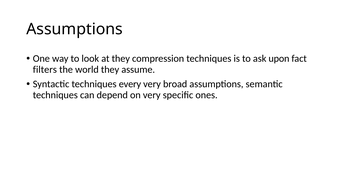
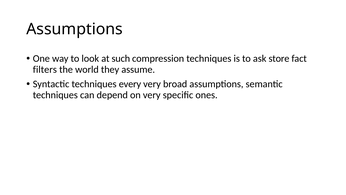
at they: they -> such (121, 58)
upon: upon -> store (279, 58)
